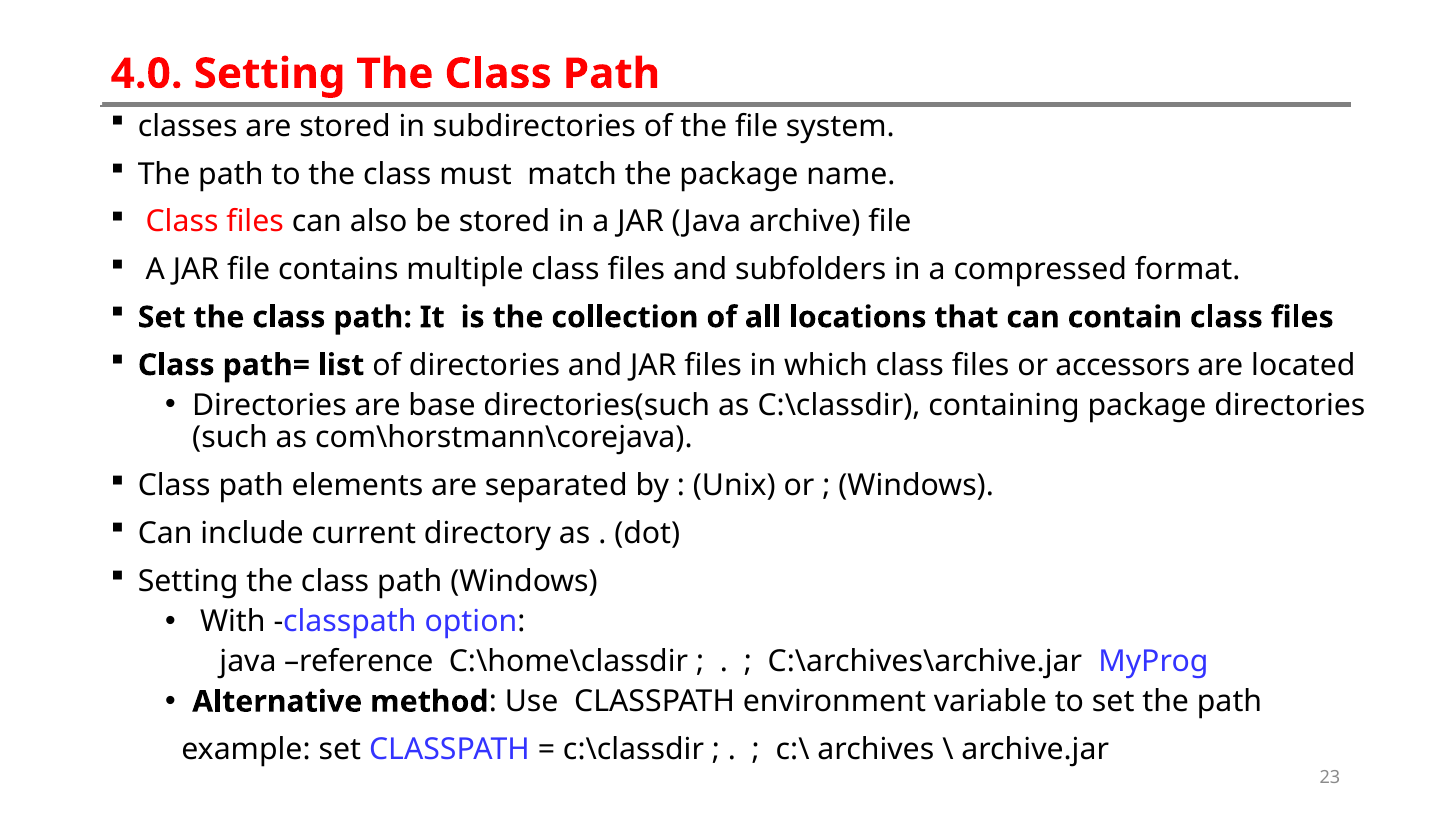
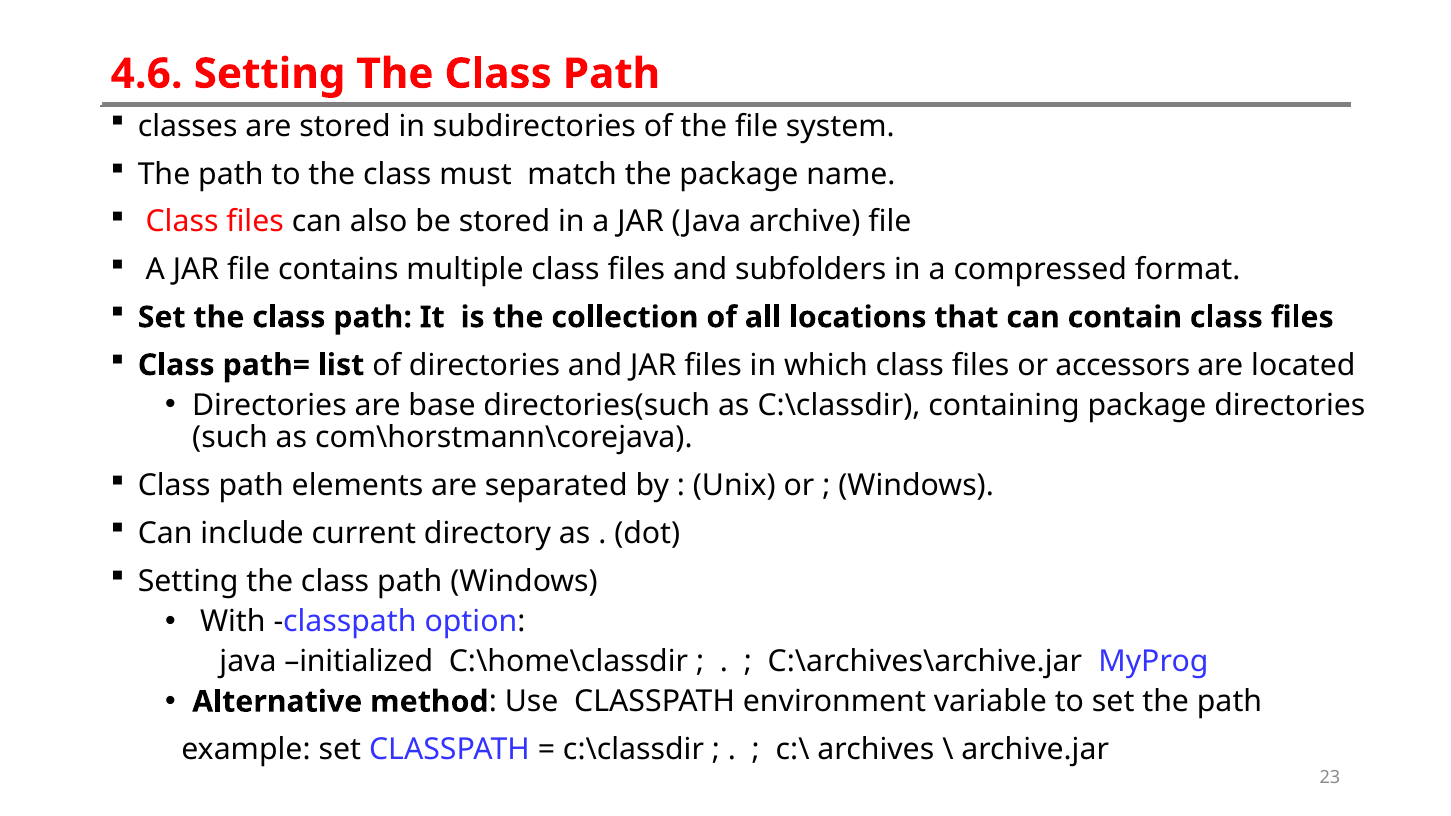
4.0: 4.0 -> 4.6 (147, 74)
reference: reference -> initialized (359, 662)
